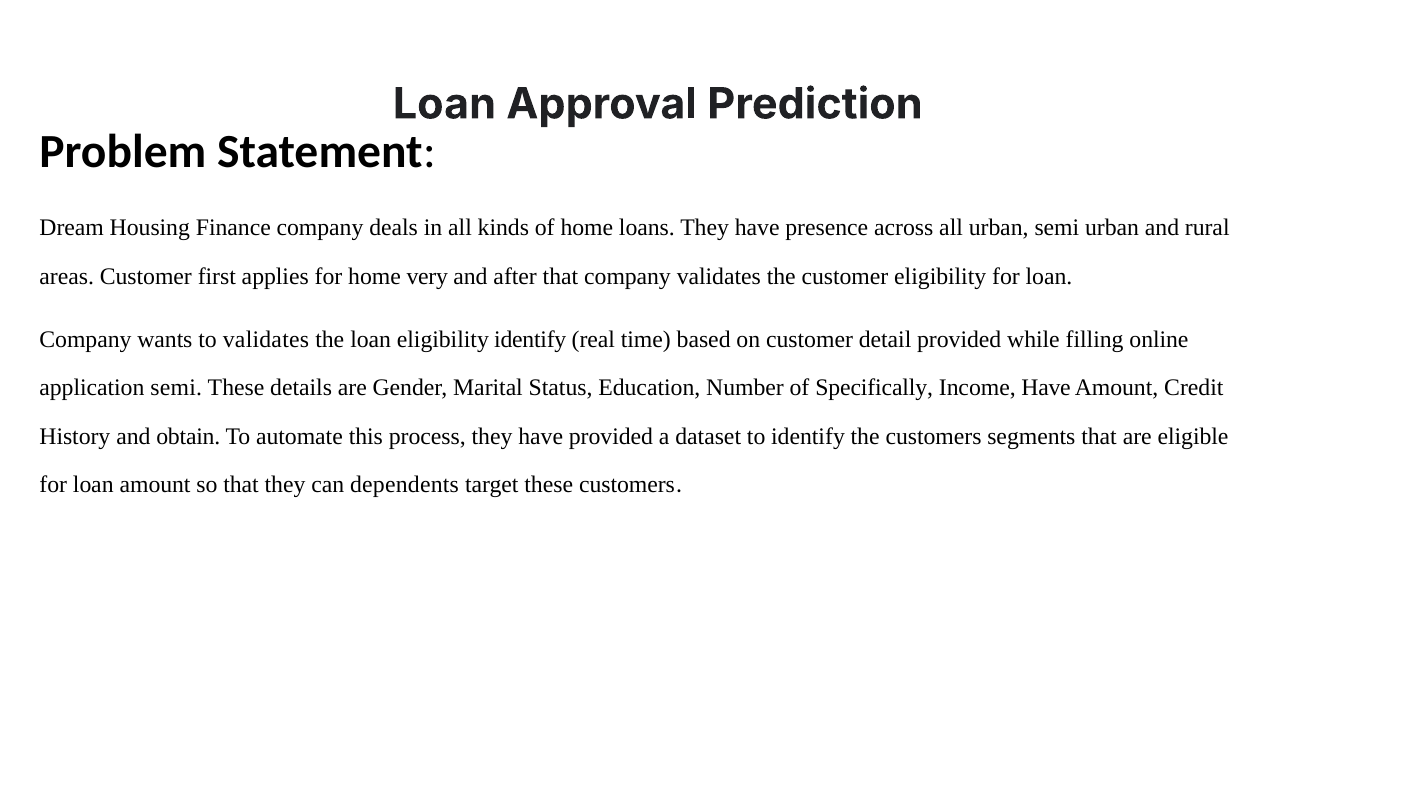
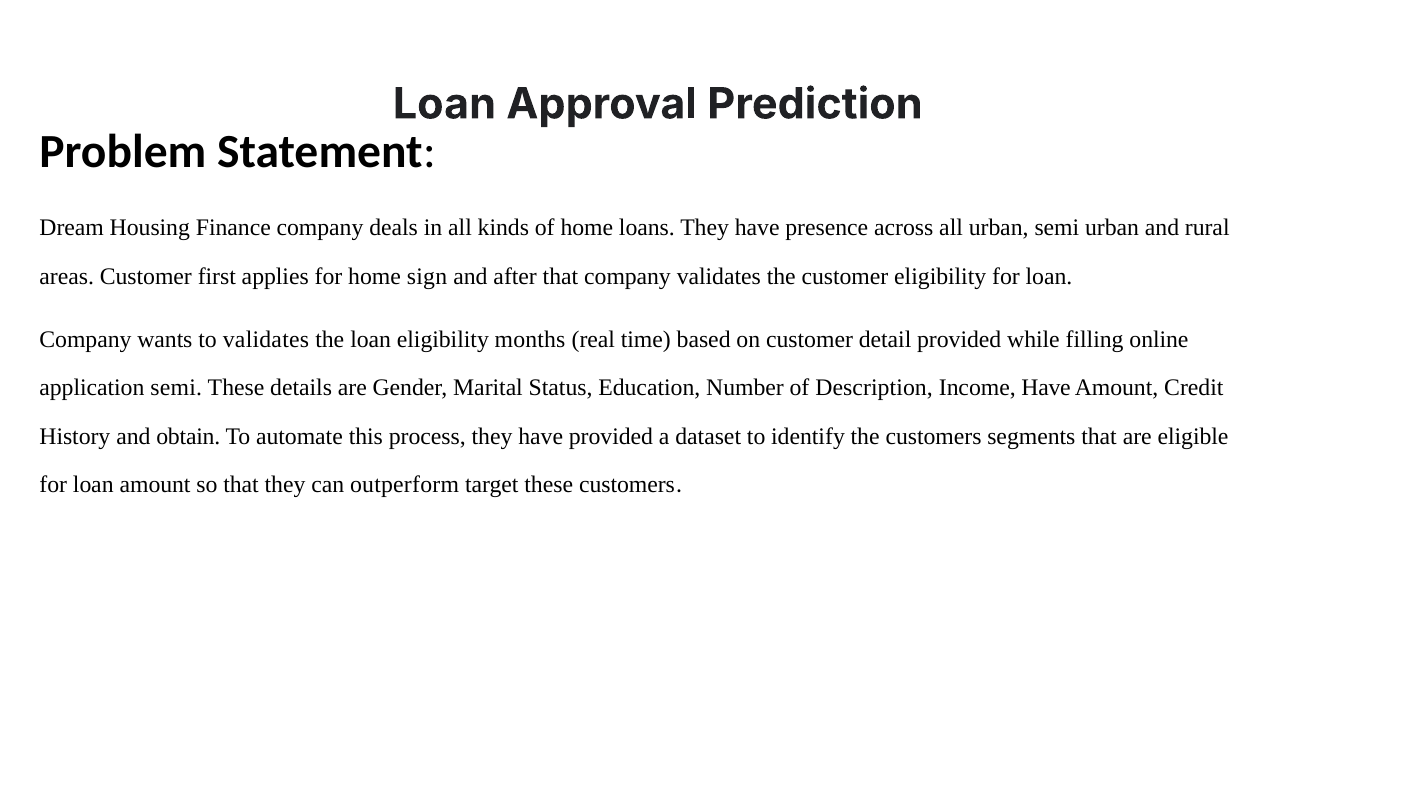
very: very -> sign (427, 277)
eligibility identify: identify -> months (530, 340)
Specifically: Specifically -> Description (874, 388)
dependents: dependents -> outperform (405, 485)
